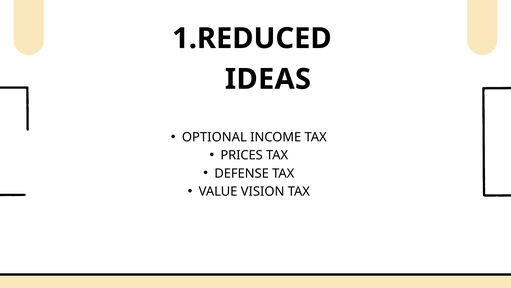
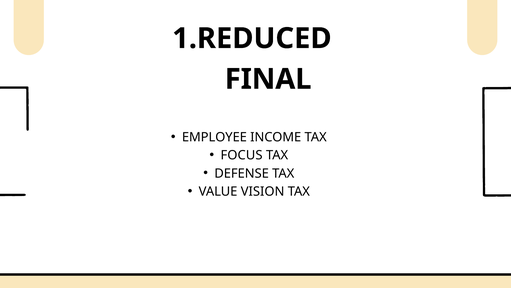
IDEAS: IDEAS -> FINAL (268, 79)
OPTIONAL: OPTIONAL -> EMPLOYEE (214, 137)
PRICES: PRICES -> FOCUS (242, 155)
